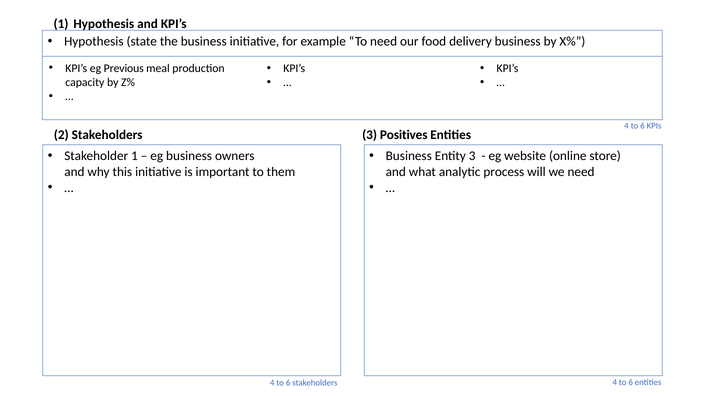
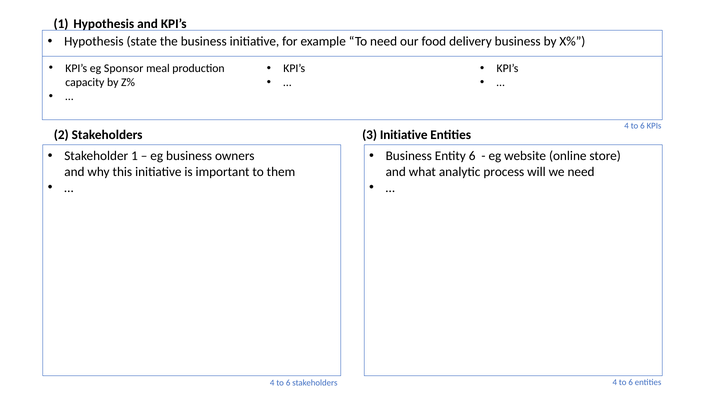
Previous: Previous -> Sponsor (124, 68)
3 Positives: Positives -> Initiative (404, 135)
Entity 3: 3 -> 6 (472, 156)
